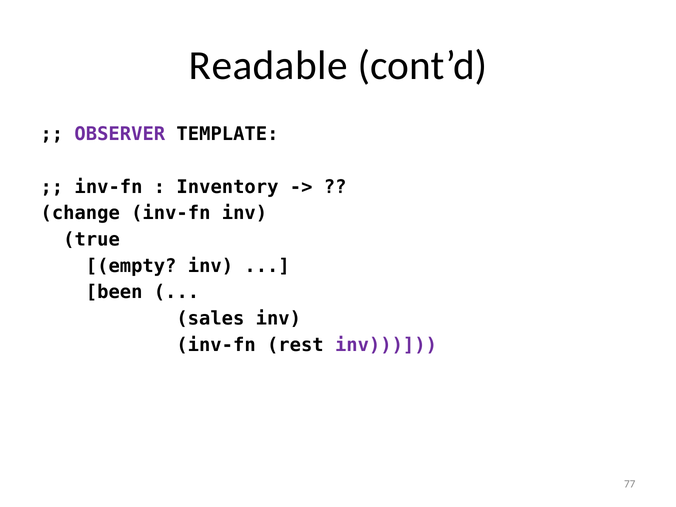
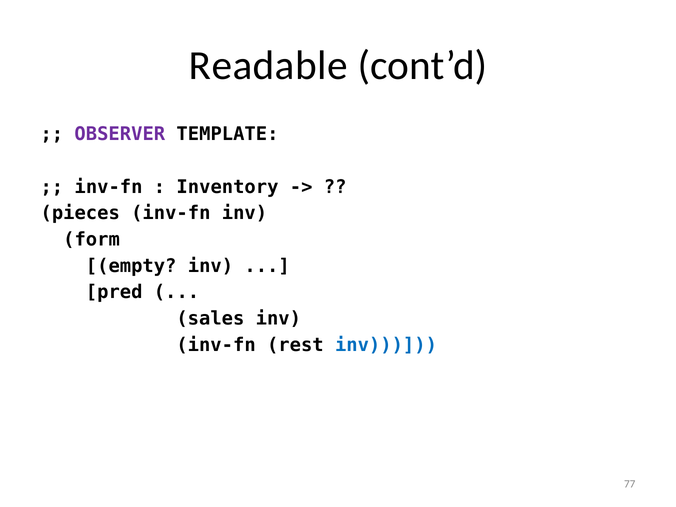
change: change -> pieces (80, 213)
true: true -> form (92, 240)
been: been -> pred (114, 292)
inv colour: purple -> blue (386, 345)
